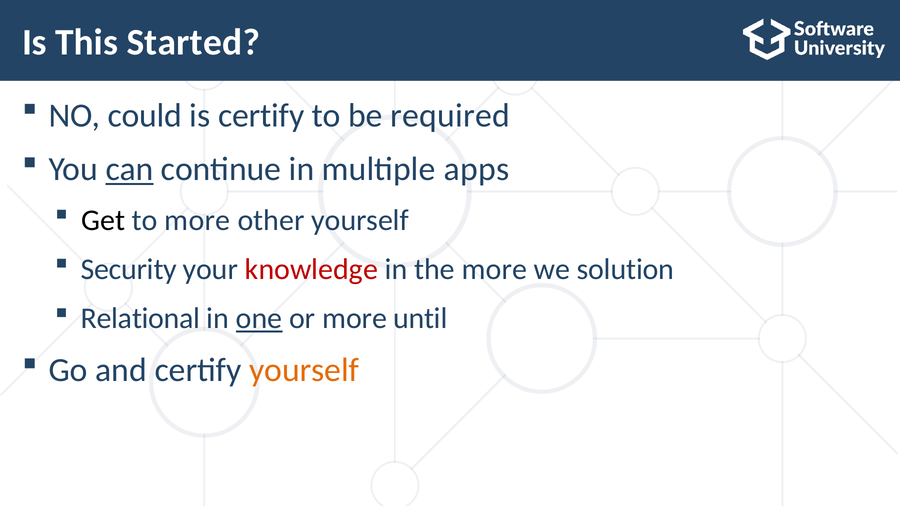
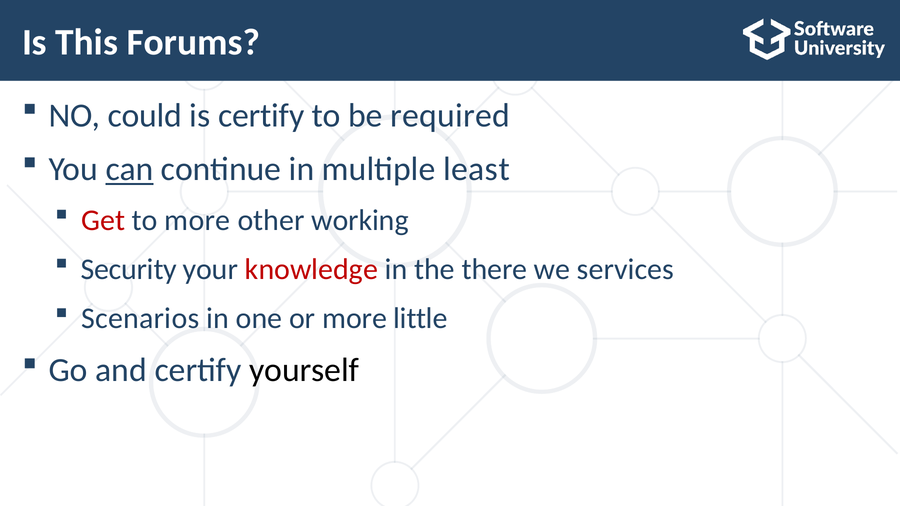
Started: Started -> Forums (193, 43)
apps: apps -> least (477, 169)
Get colour: black -> red (103, 220)
other yourself: yourself -> working (360, 220)
the more: more -> there (494, 270)
solution: solution -> services (625, 270)
Relational: Relational -> Scenarios (140, 319)
one underline: present -> none (259, 319)
until: until -> little (420, 319)
yourself colour: orange -> black (304, 370)
